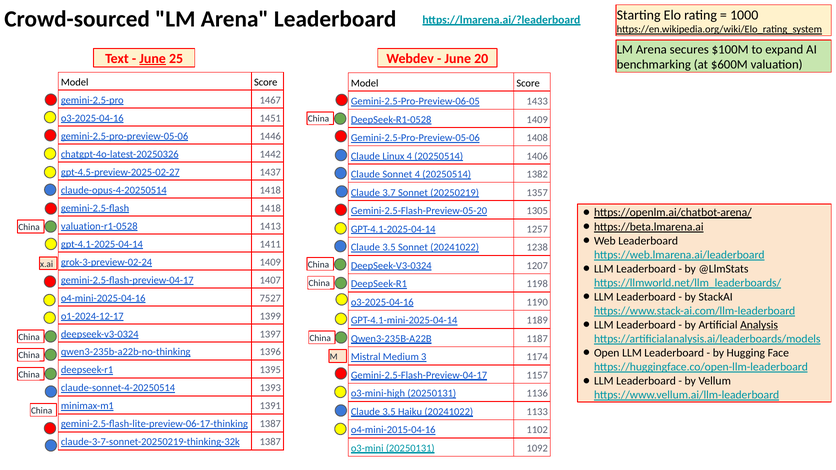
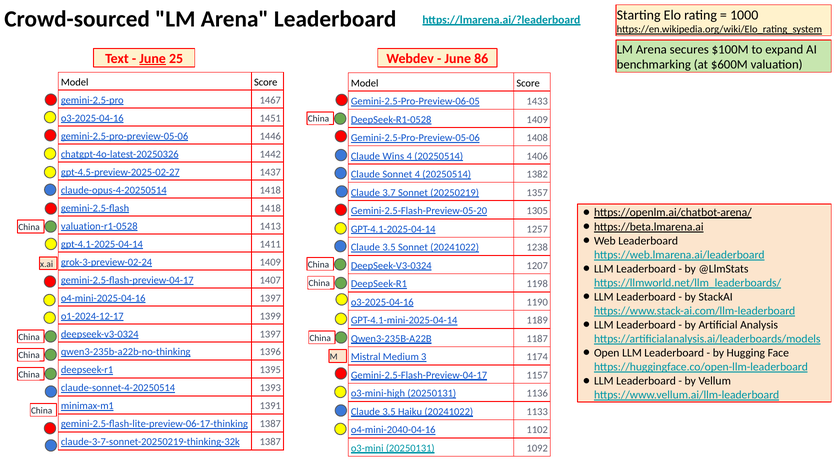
20: 20 -> 86 (481, 59)
Linux: Linux -> Wins (393, 156)
o4-mini-2025-04-16 7527: 7527 -> 1397 (270, 298)
Analysis underline: present -> none (759, 325)
o4-mini-2015-04-16: o4-mini-2015-04-16 -> o4-mini-2040-04-16 (393, 430)
